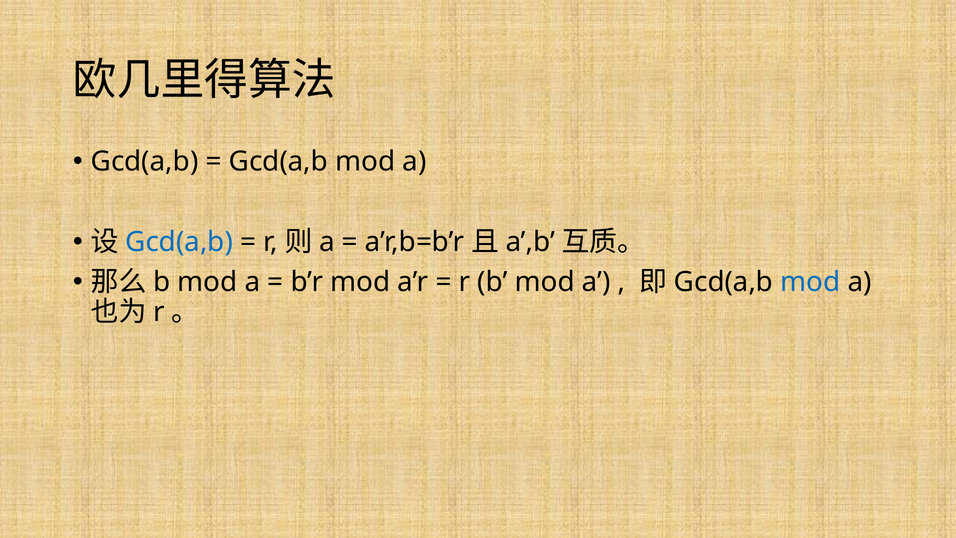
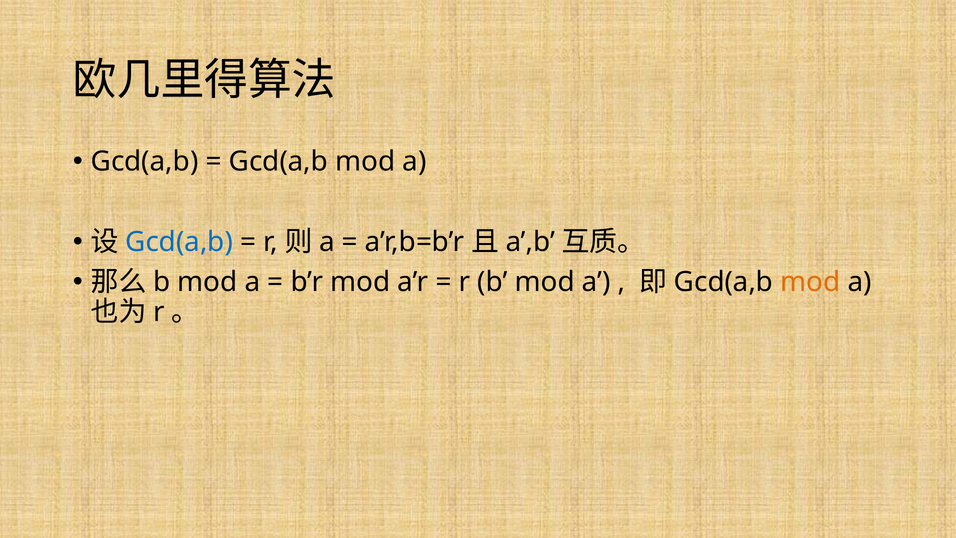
mod colour: blue -> orange (810, 282)
